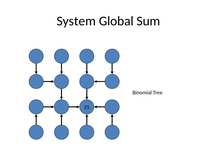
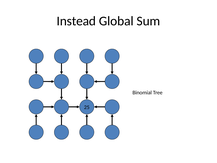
System: System -> Instead (76, 21)
